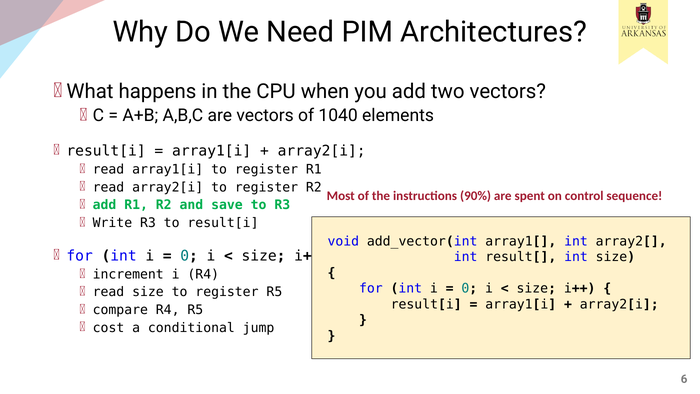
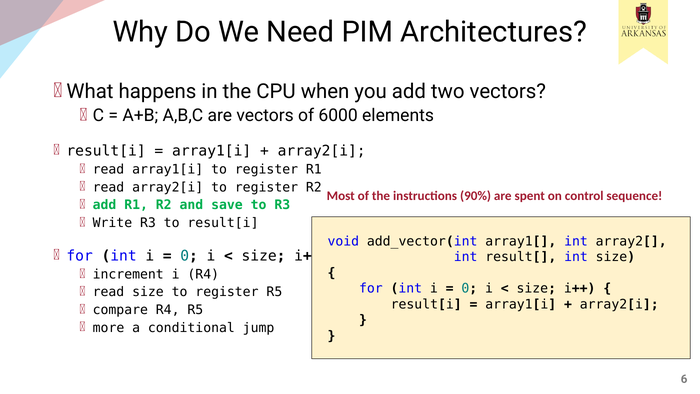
1040: 1040 -> 6000 (338, 116)
cost: cost -> more (109, 328)
